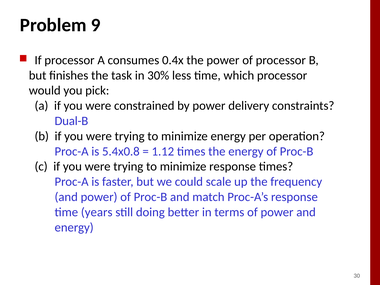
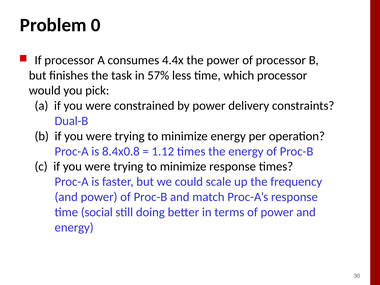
9: 9 -> 0 (96, 25)
0.4x: 0.4x -> 4.4x (173, 60)
30%: 30% -> 57% (158, 75)
5.4x0.8: 5.4x0.8 -> 8.4x0.8 (121, 151)
years: years -> social (97, 212)
